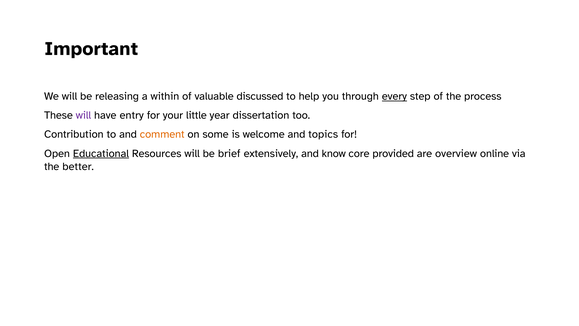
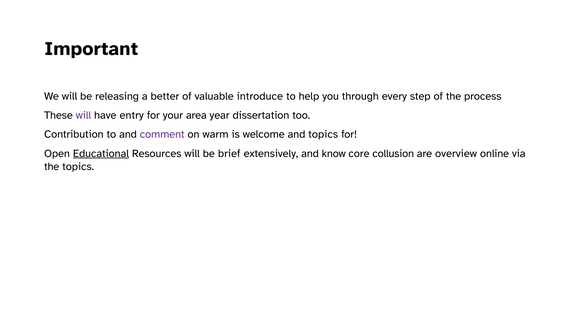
within: within -> better (165, 96)
discussed: discussed -> introduce (260, 96)
every underline: present -> none (394, 96)
little: little -> area (196, 115)
comment colour: orange -> purple (162, 134)
some: some -> warm (215, 134)
provided: provided -> collusion (393, 153)
the better: better -> topics (78, 166)
